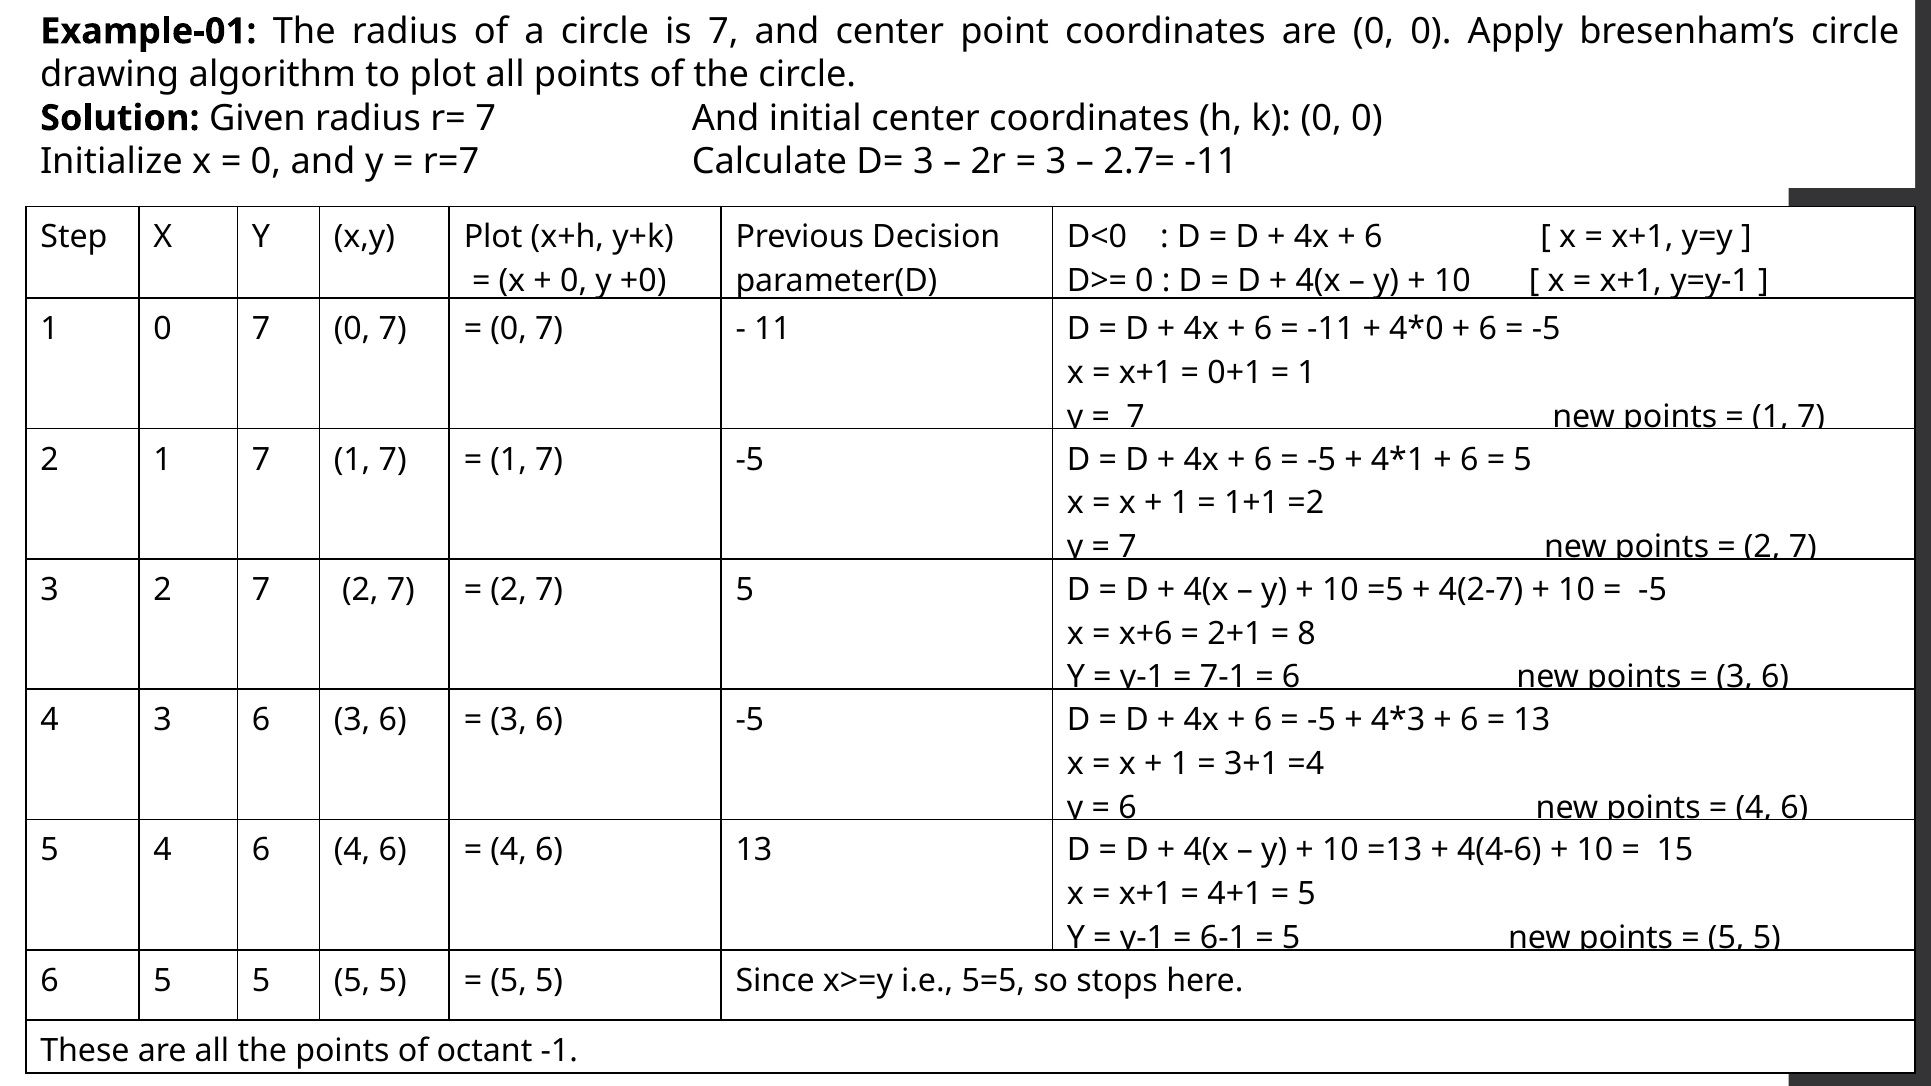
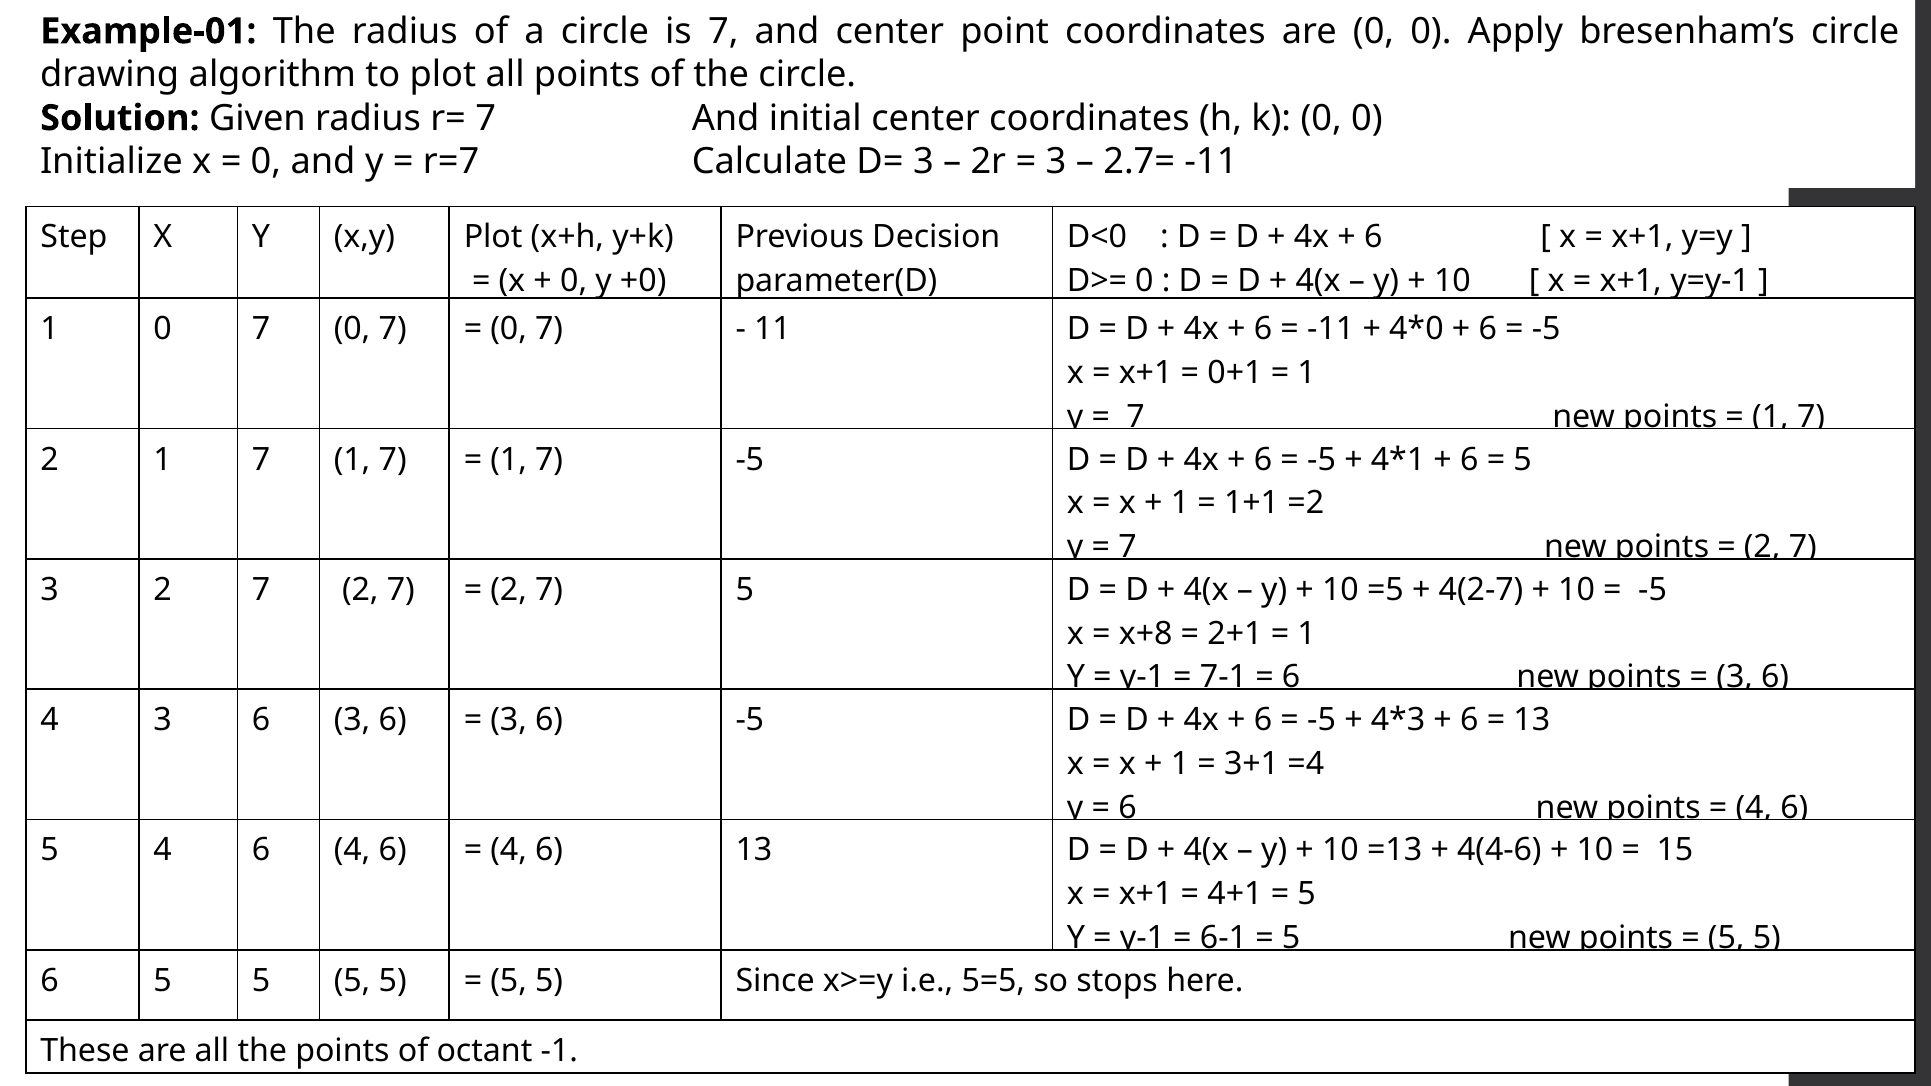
x+6: x+6 -> x+8 (1146, 634)
8: 8 -> 1 (1306, 634)
